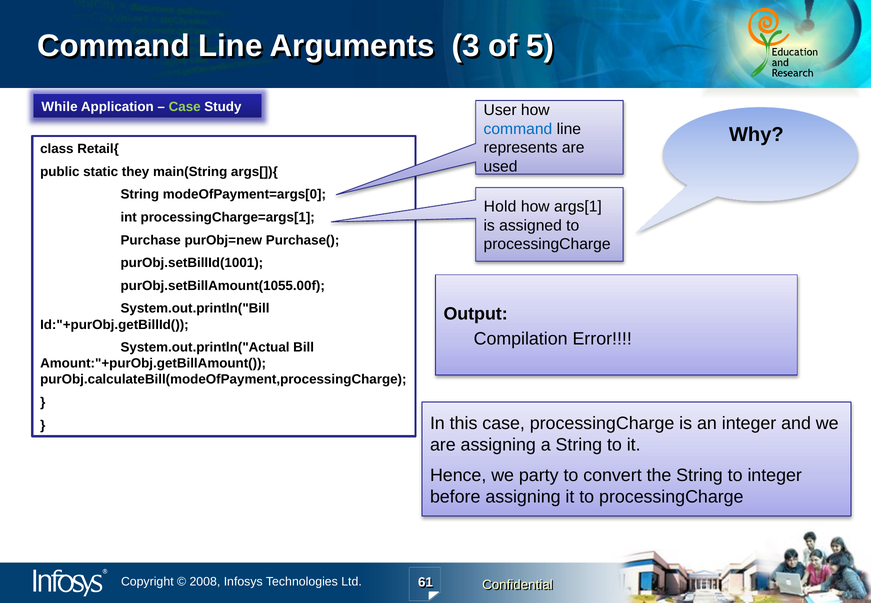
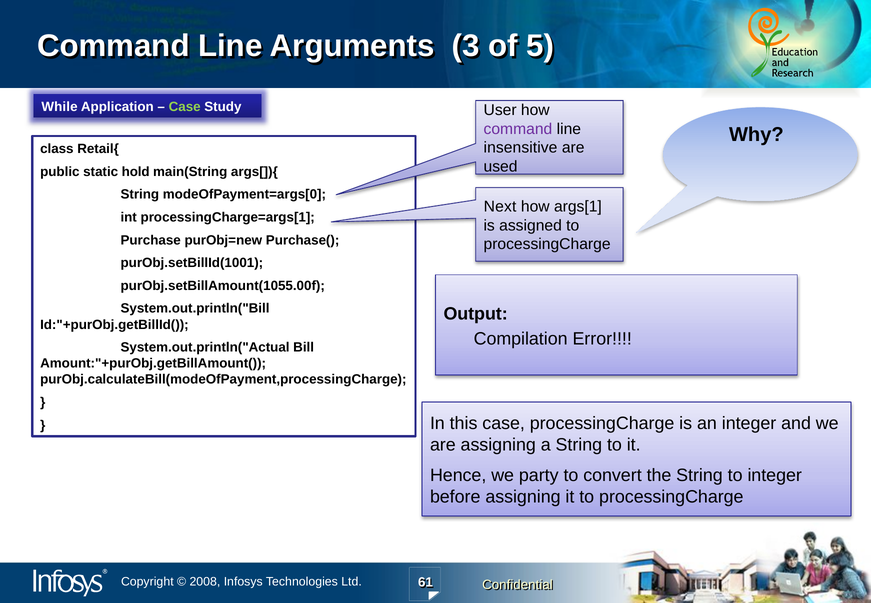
command colour: blue -> purple (518, 129)
represents: represents -> insensitive (521, 148)
they: they -> hold (136, 172)
Hold: Hold -> Next (500, 207)
